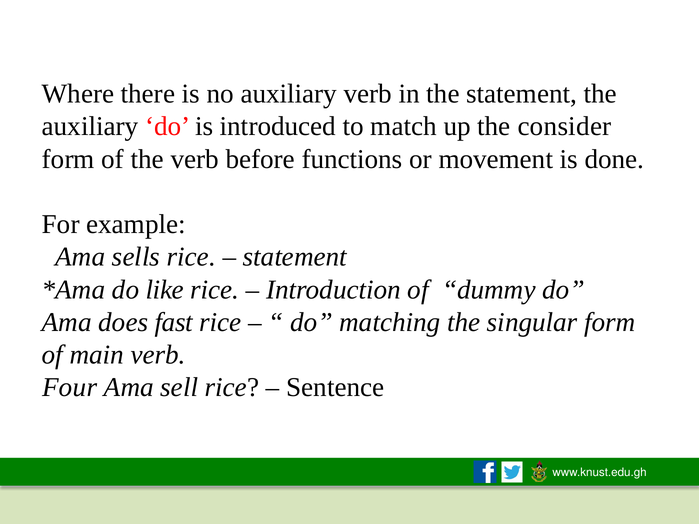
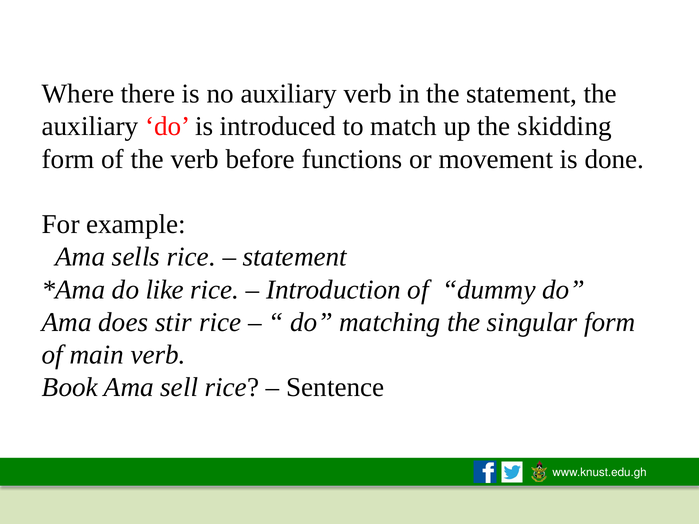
consider: consider -> skidding (565, 127)
fast: fast -> stir (174, 322)
Four: Four -> Book (70, 388)
